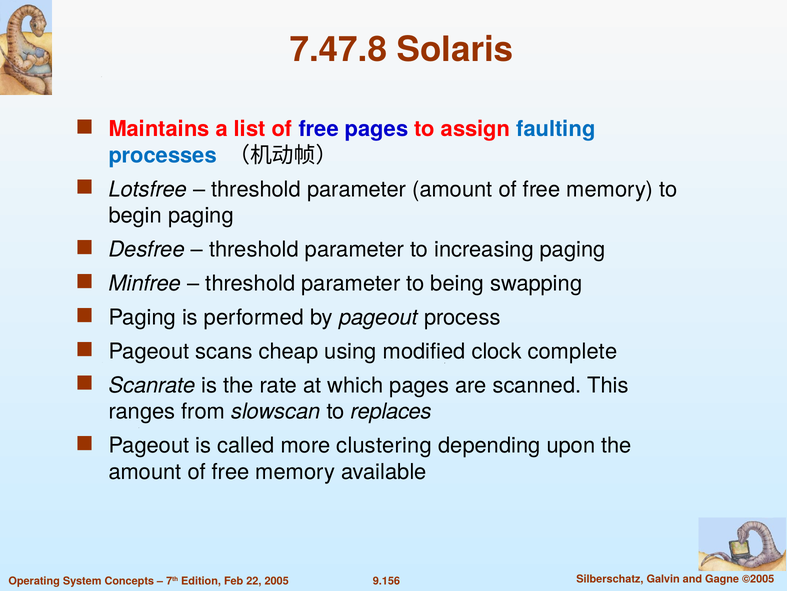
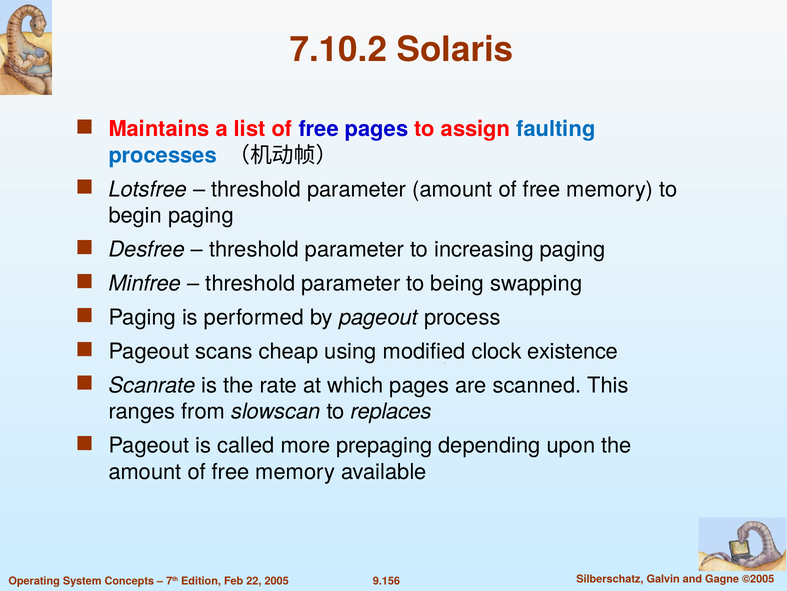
7.47.8: 7.47.8 -> 7.10.2 (338, 50)
complete: complete -> existence (573, 351)
clustering: clustering -> prepaging (384, 445)
